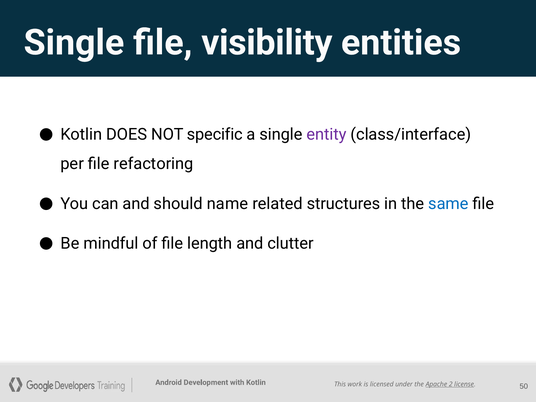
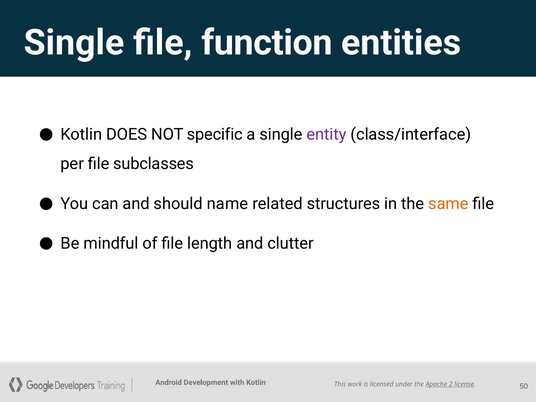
visibility: visibility -> function (267, 43)
refactoring: refactoring -> subclasses (154, 164)
same colour: blue -> orange (448, 204)
